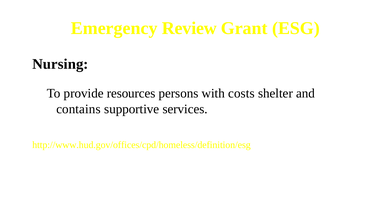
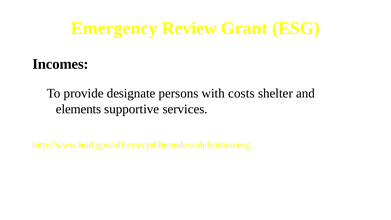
Nursing: Nursing -> Incomes (60, 64)
resources: resources -> designate (131, 93)
contains: contains -> elements (79, 109)
